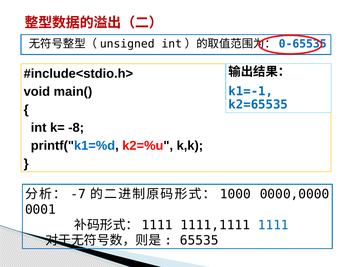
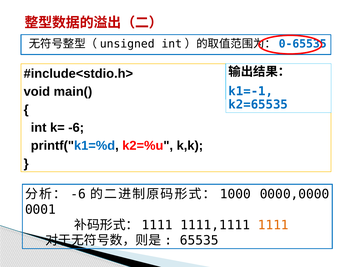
k= -8: -8 -> -6 (76, 128)
-7: -7 -> -6 (78, 194)
1111 colour: blue -> orange (273, 225)
